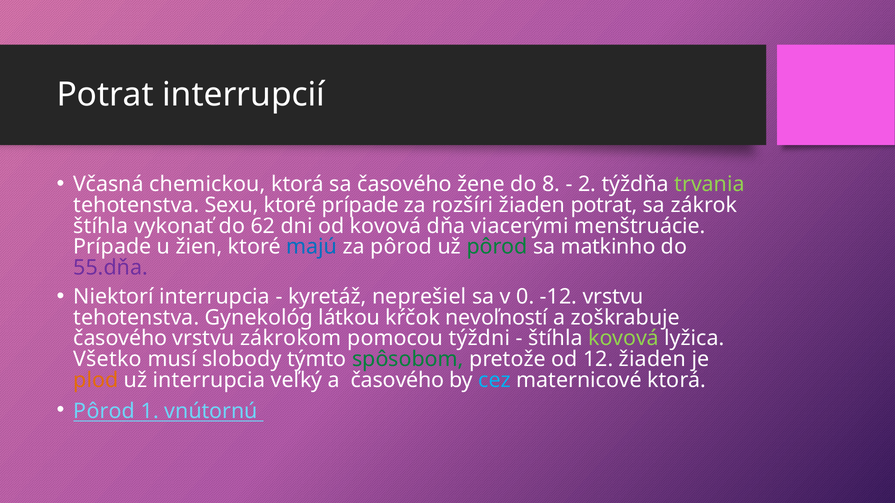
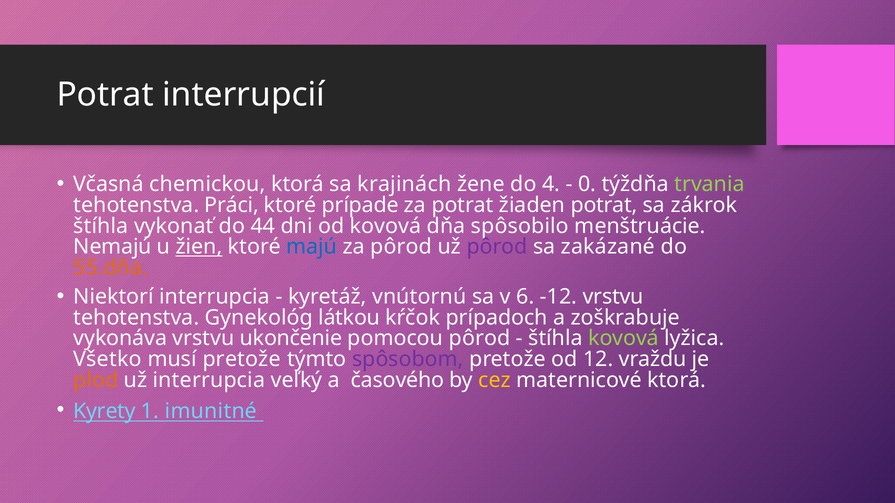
sa časového: časového -> krajinách (404, 184)
8: 8 -> 4 (551, 184)
2: 2 -> 0 (587, 184)
Sexu: Sexu -> Práci (232, 205)
za rozšíri: rozšíri -> potrat (463, 205)
62: 62 -> 44 (263, 226)
viacerými: viacerými -> spôsobilo (520, 226)
Prípade: Prípade -> Nemajú (113, 247)
žien underline: none -> present (199, 247)
pôrod colour: green -> purple (497, 247)
matkinho: matkinho -> zakázané (608, 247)
55.dňa colour: purple -> orange (111, 268)
neprešiel: neprešiel -> vnútornú (419, 297)
0: 0 -> 6 (525, 297)
nevoľností: nevoľností -> prípadoch (497, 318)
časového: časového -> vykonáva (120, 339)
zákrokom: zákrokom -> ukončenie (291, 339)
pomocou týždni: týždni -> pôrod (480, 339)
musí slobody: slobody -> pretože (242, 359)
spôsobom colour: green -> purple (408, 359)
12 žiaden: žiaden -> vraždu (653, 359)
cez colour: light blue -> yellow (495, 380)
Pôrod: Pôrod -> Kyrety (104, 412)
vnútornú: vnútornú -> imunitné (211, 412)
